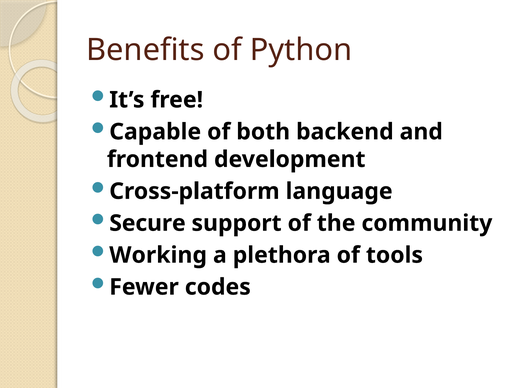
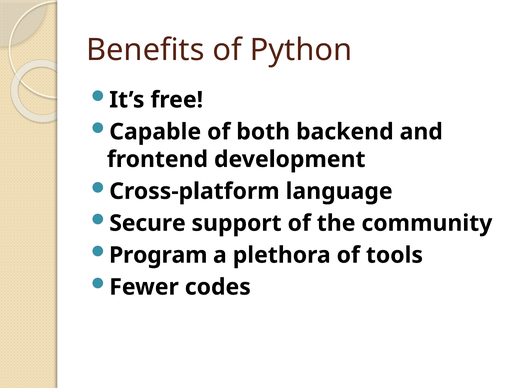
Working: Working -> Program (158, 255)
